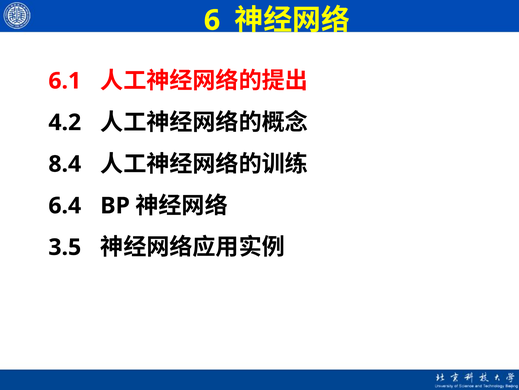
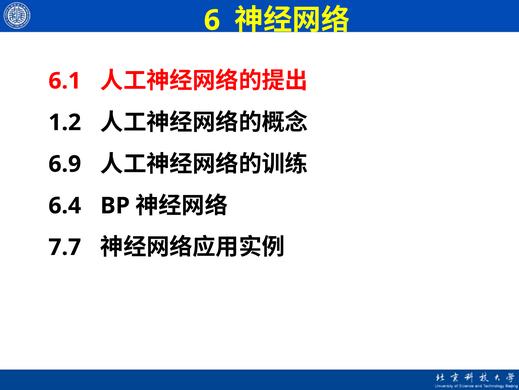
4.2: 4.2 -> 1.2 (65, 122)
8.4: 8.4 -> 6.9 (65, 164)
3.5: 3.5 -> 7.7 (65, 247)
